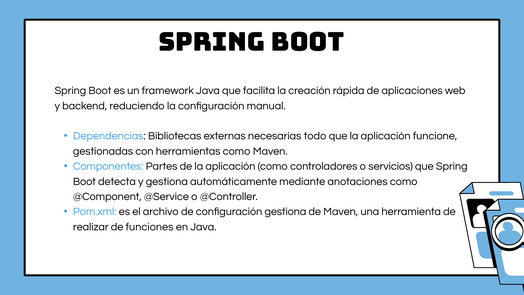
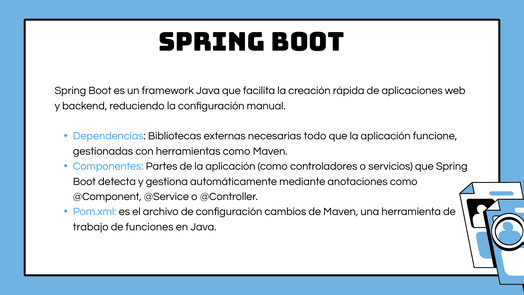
configuración gestiona: gestiona -> cambios (285, 212)
realizar: realizar -> trabajo (91, 227)
